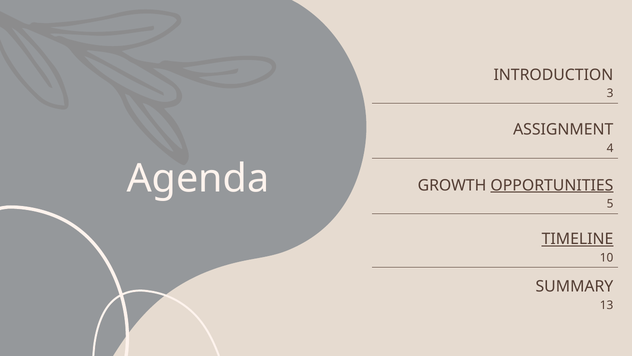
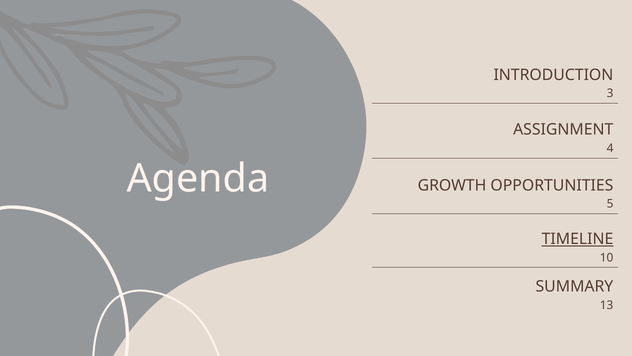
OPPORTUNITIES underline: present -> none (552, 185)
